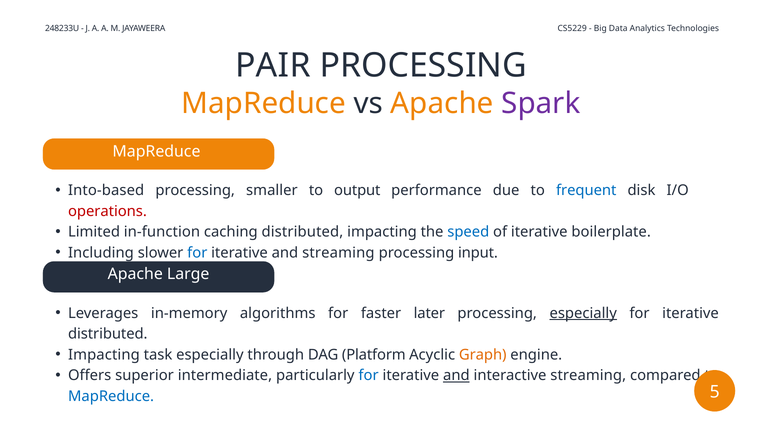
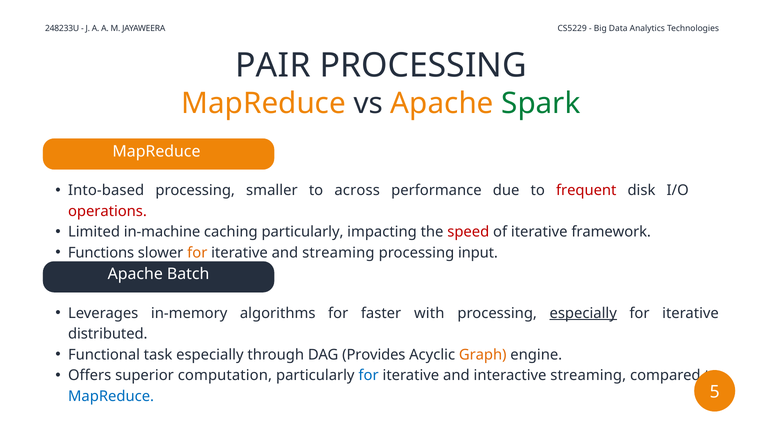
Spark colour: purple -> green (541, 103)
output: output -> across (357, 190)
frequent colour: blue -> red (586, 190)
in-function: in-function -> in-machine (162, 232)
caching distributed: distributed -> particularly (303, 232)
speed colour: blue -> red (468, 232)
boilerplate: boilerplate -> framework (611, 232)
Including: Including -> Functions (101, 253)
for colour: blue -> orange (197, 253)
Large: Large -> Batch (188, 274)
later: later -> with (429, 313)
Impacting: Impacting -> Functional (104, 354)
Platform: Platform -> Provides (374, 354)
intermediate: intermediate -> computation (225, 375)
and underline: present -> none (456, 375)
